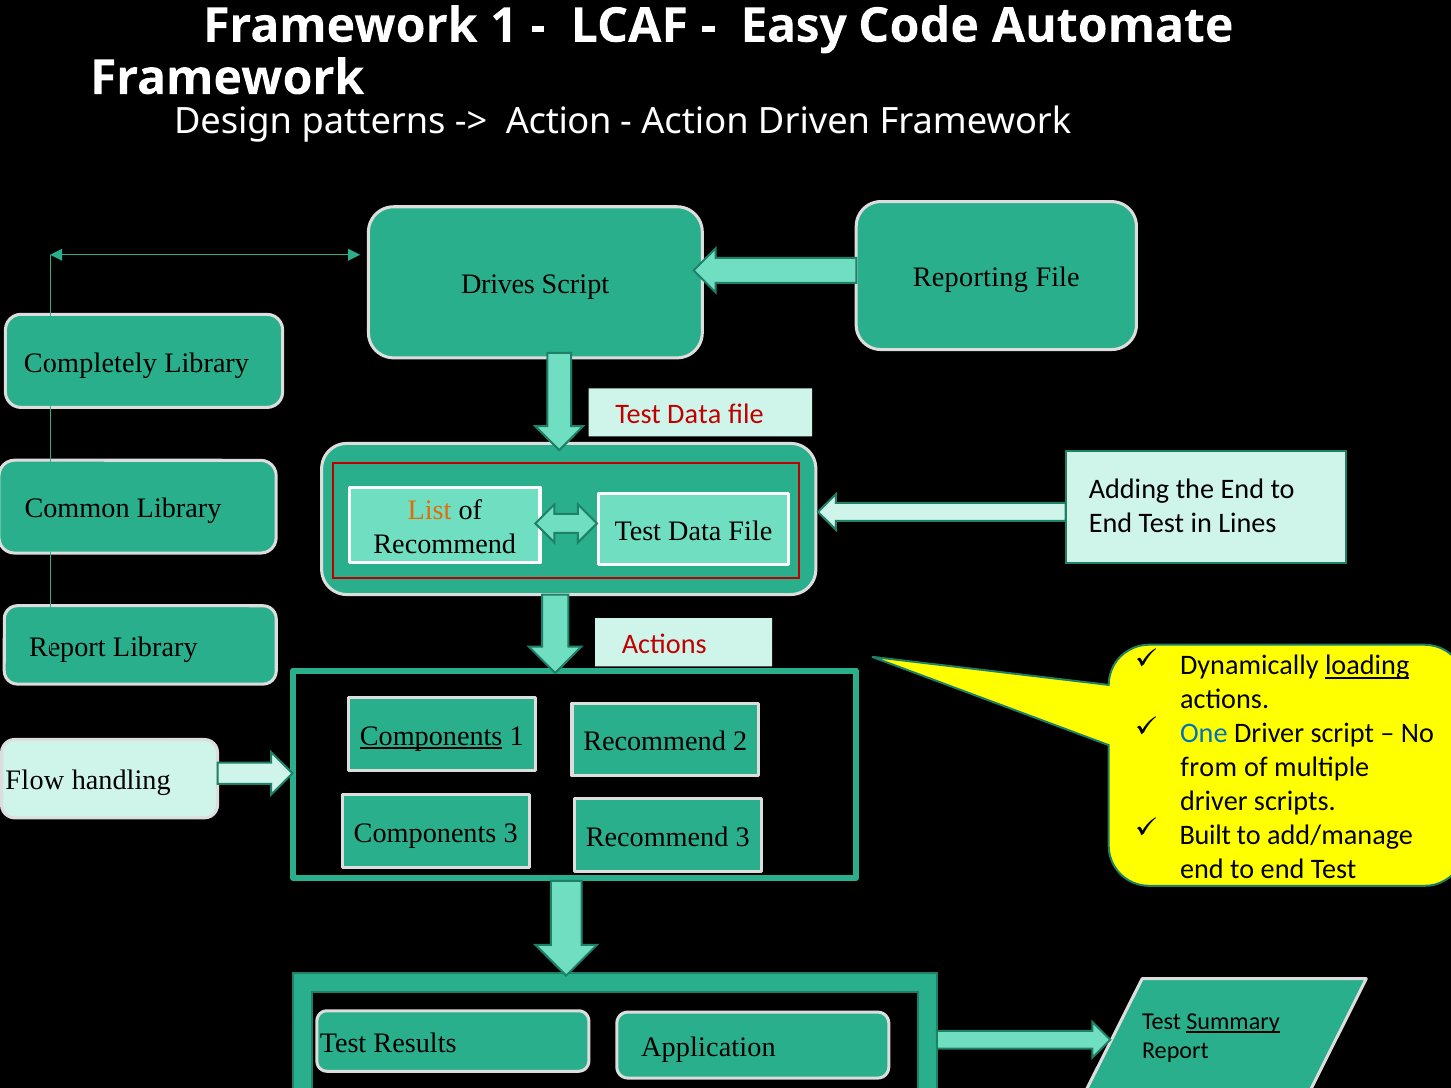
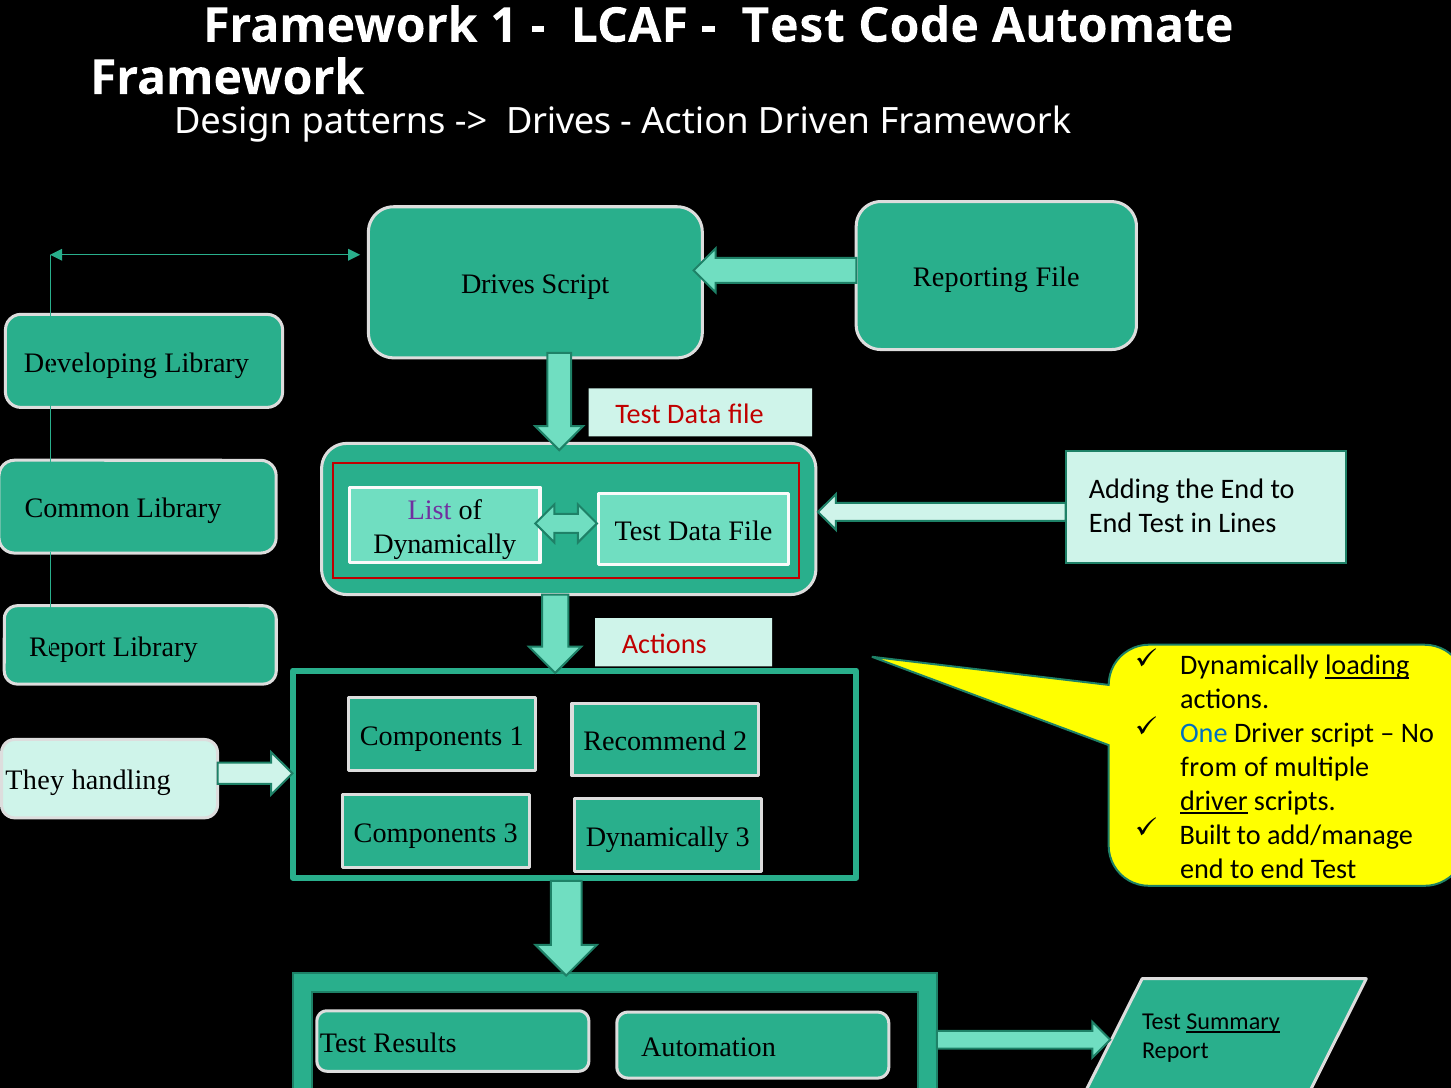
Easy: Easy -> Test (793, 26)
Action: Action -> Drives (559, 122)
Completely: Completely -> Developing (90, 363)
List colour: orange -> purple (430, 510)
Recommend: Recommend -> Dynamically (445, 544)
Components underline: present -> none (431, 736)
Flow: Flow -> They (35, 781)
driver underline: none -> present (1214, 801)
Recommend: Recommend -> Dynamically (657, 837)
Application: Application -> Automation (708, 1047)
